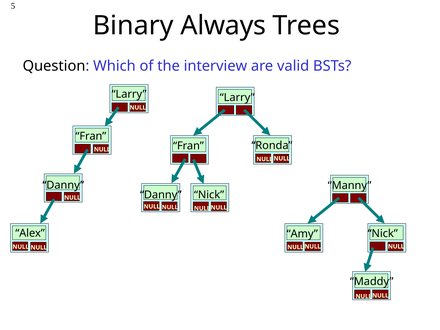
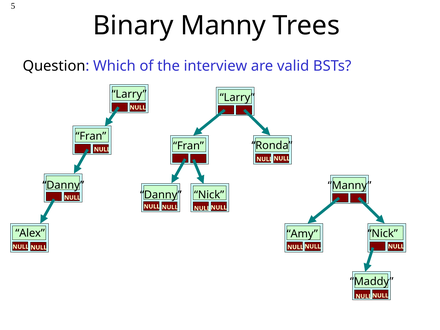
Binary Always: Always -> Manny (223, 26)
